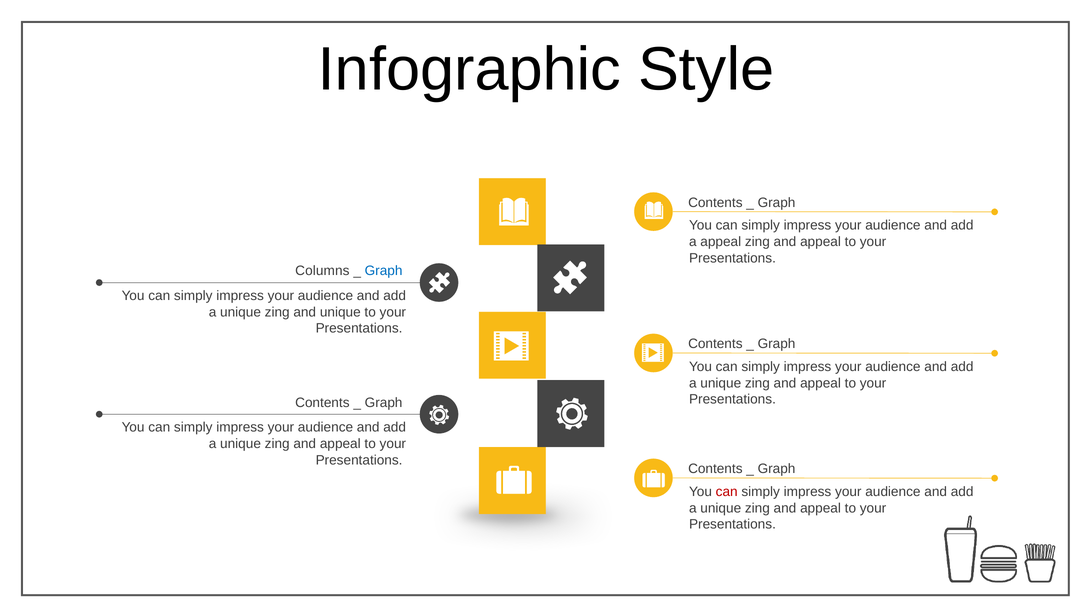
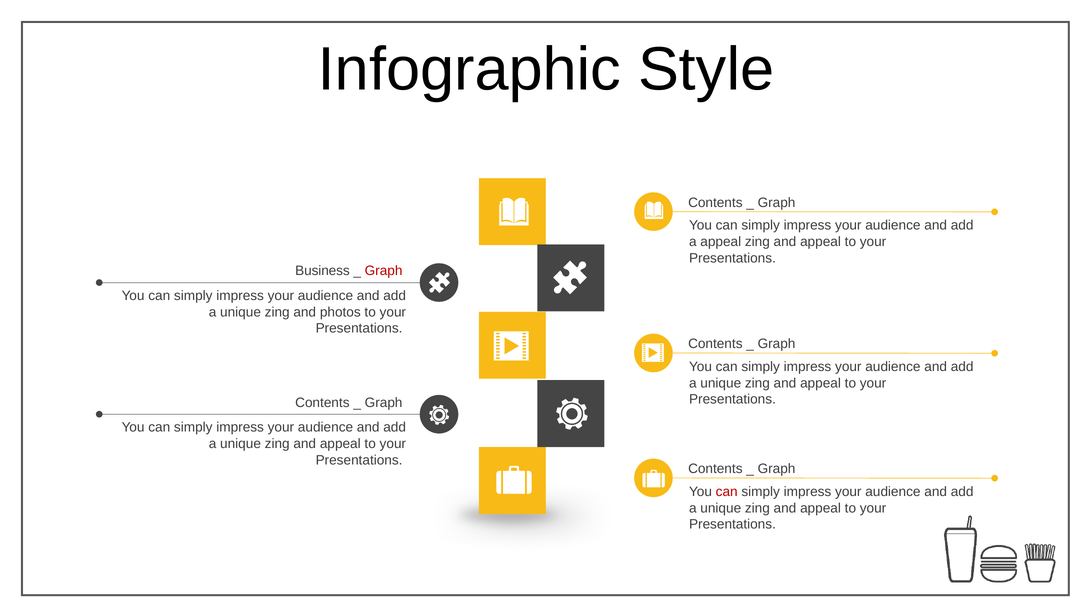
Columns: Columns -> Business (322, 271)
Graph colour: blue -> red (384, 271)
and unique: unique -> photos (340, 312)
